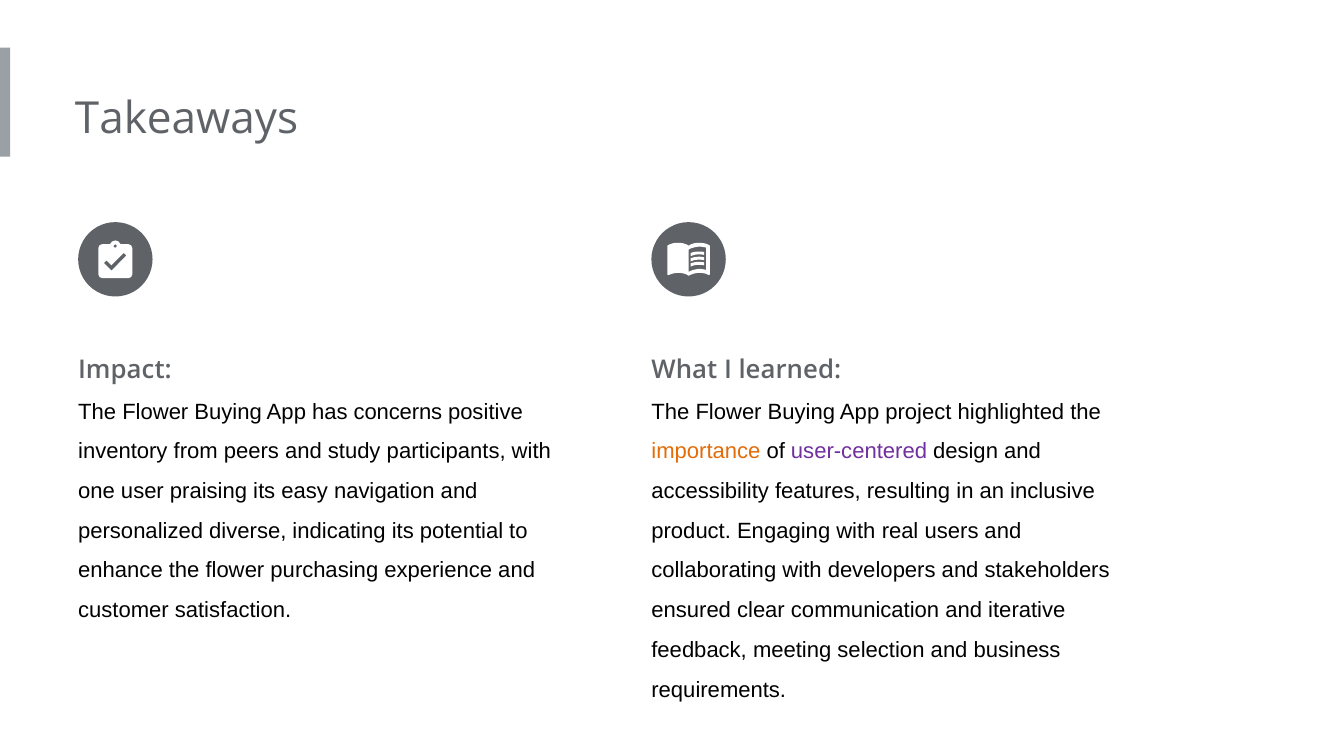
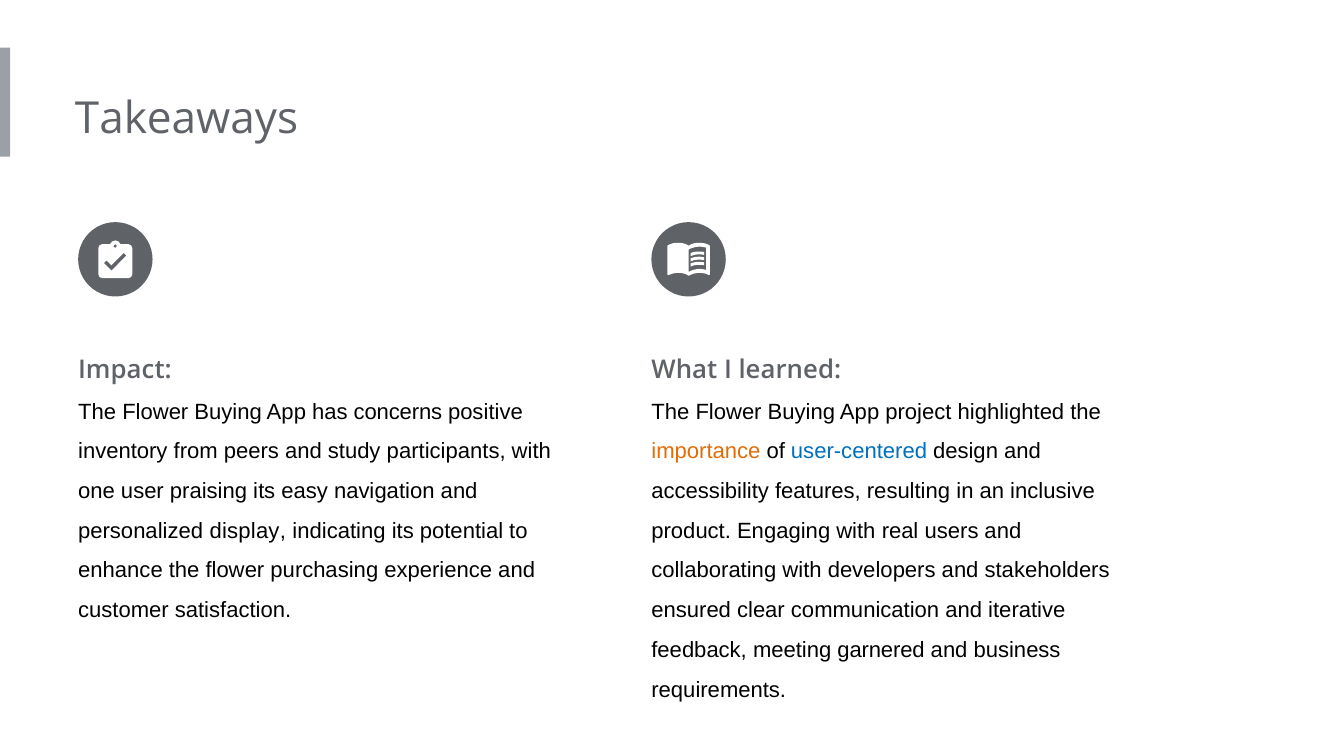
user-centered colour: purple -> blue (859, 452)
diverse: diverse -> display (248, 531)
selection: selection -> garnered (881, 650)
